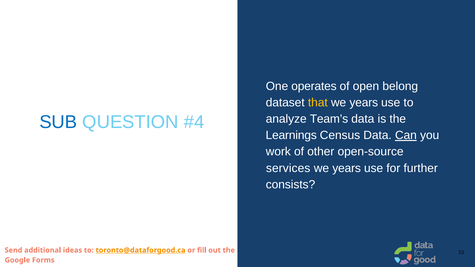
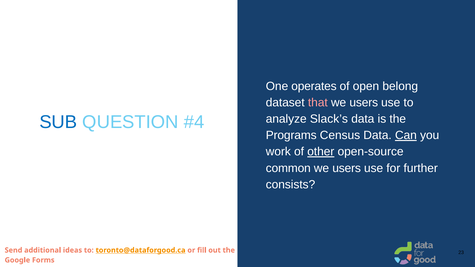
that colour: yellow -> pink (318, 103)
years: years -> users (364, 103)
Team’s: Team’s -> Slack’s (329, 119)
Learnings: Learnings -> Programs (291, 135)
other underline: none -> present (321, 152)
services: services -> common (288, 168)
years: years -> users (347, 168)
